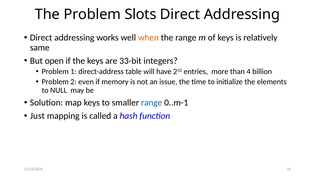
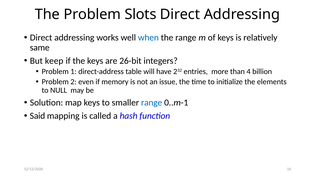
when colour: orange -> blue (148, 38)
open: open -> keep (54, 61)
33-bit: 33-bit -> 26-bit (130, 61)
Just: Just -> Said (37, 116)
